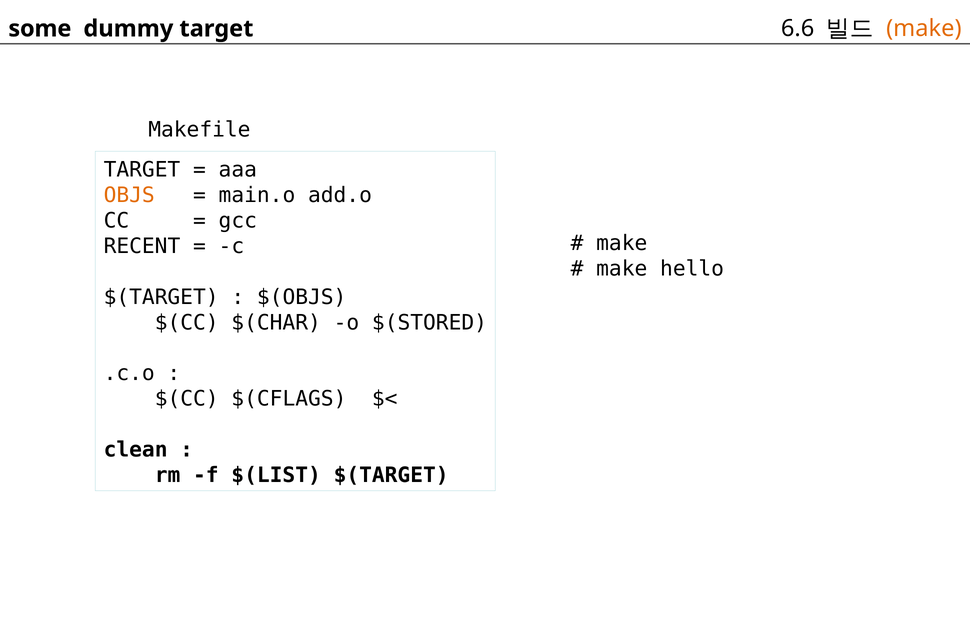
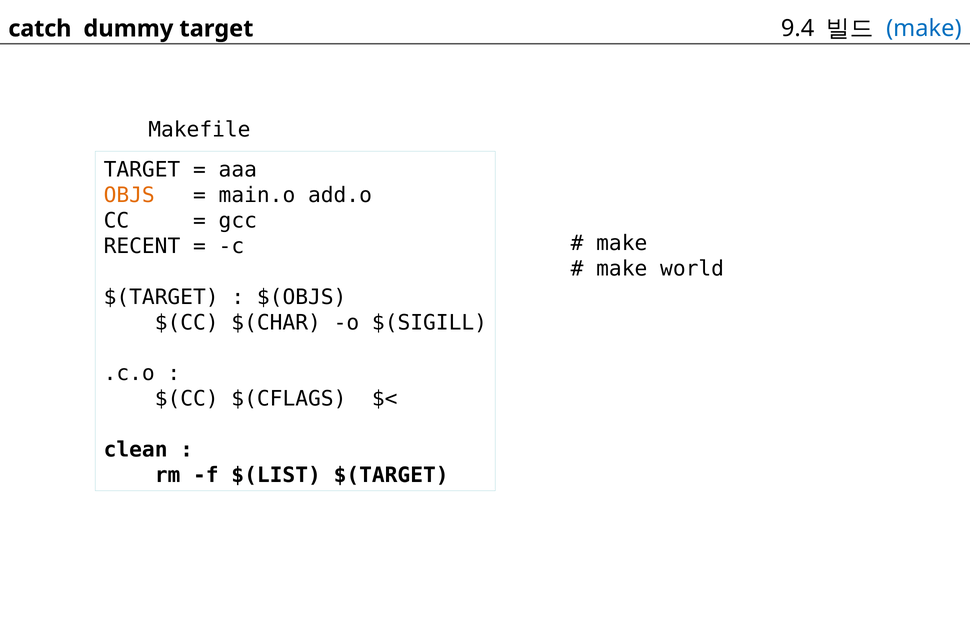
some: some -> catch (40, 29)
6.6: 6.6 -> 9.4 (798, 29)
make colour: orange -> blue (924, 29)
hello: hello -> world (692, 269)
$(STORED: $(STORED -> $(SIGILL (429, 323)
